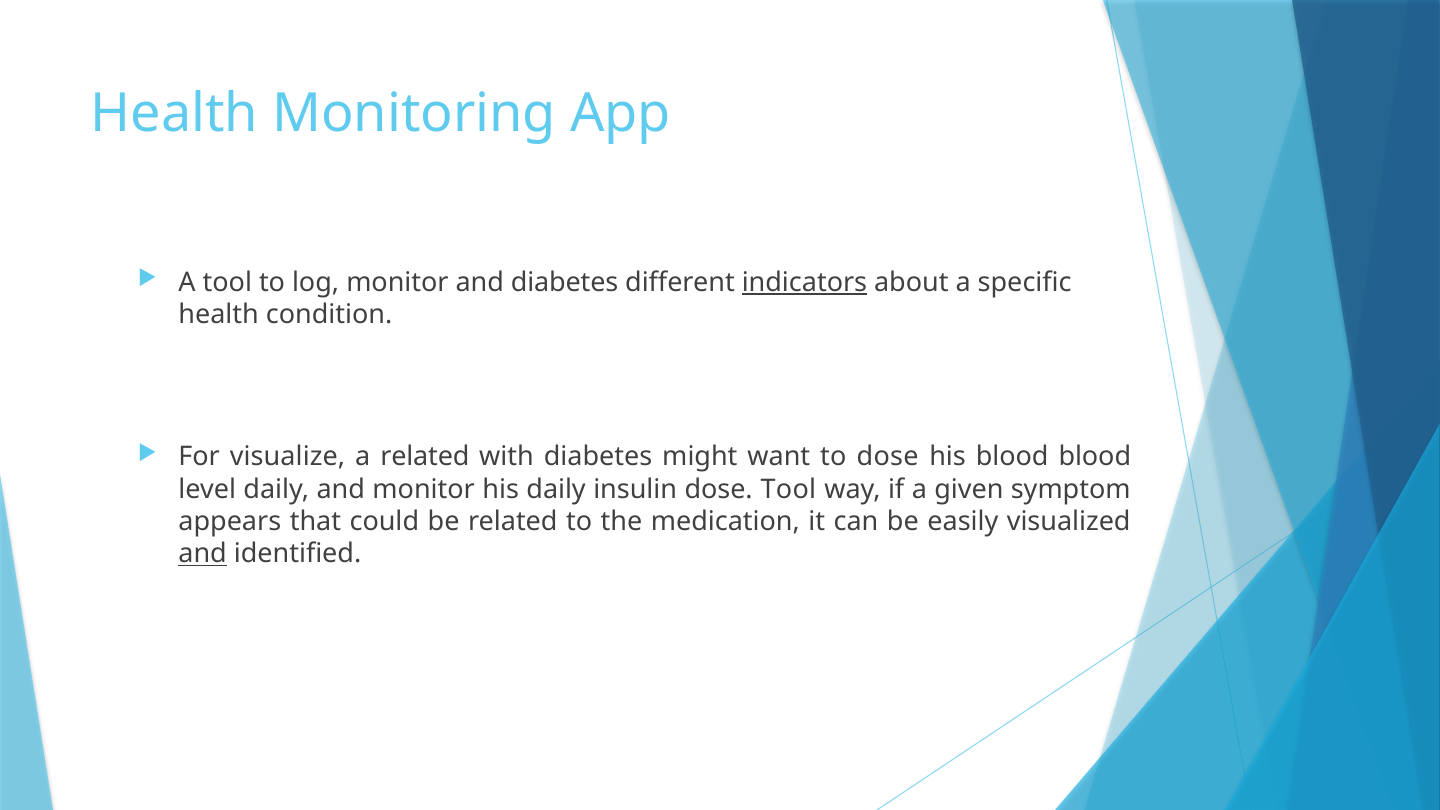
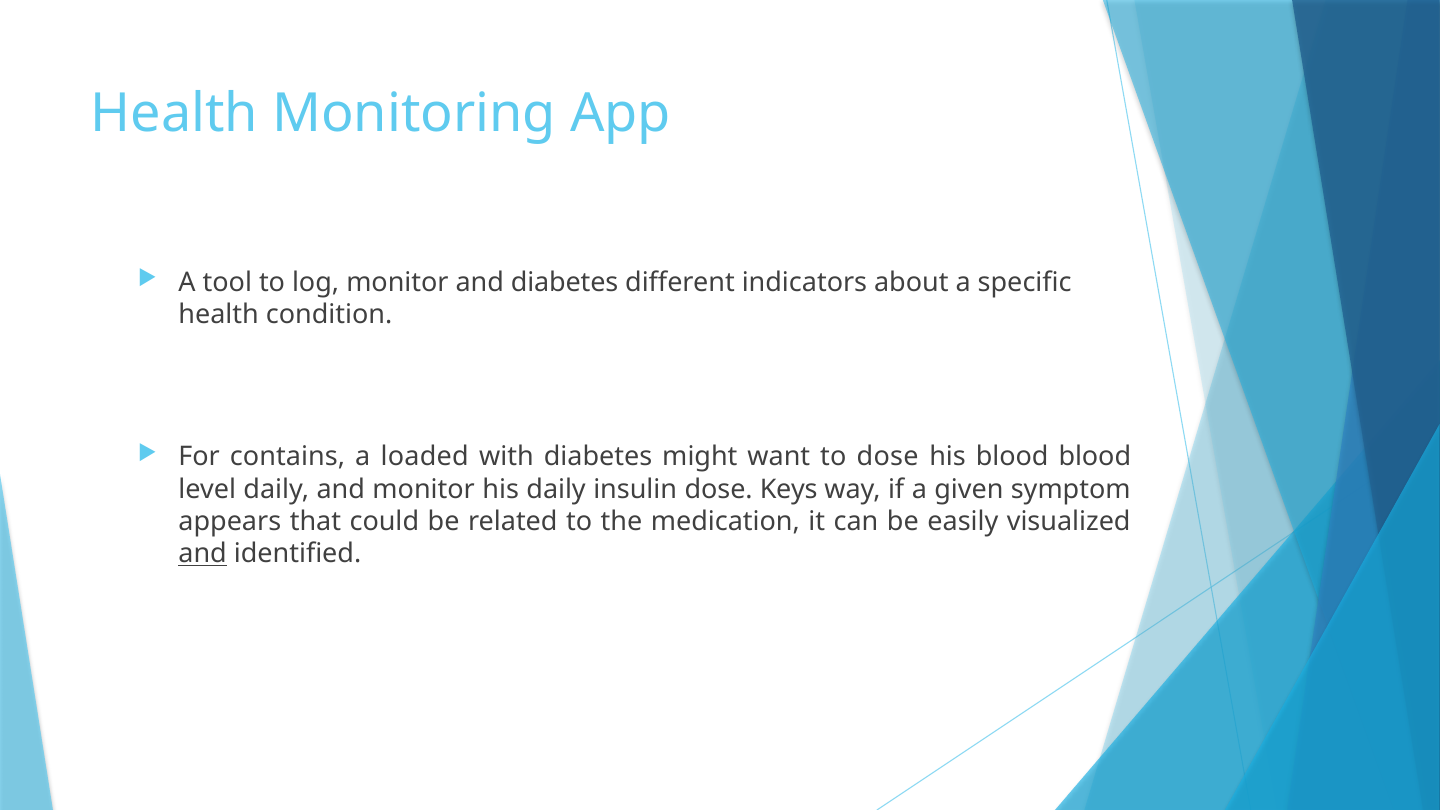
indicators underline: present -> none (804, 282)
visualize: visualize -> contains (287, 457)
a related: related -> loaded (425, 457)
dose Tool: Tool -> Keys (789, 489)
